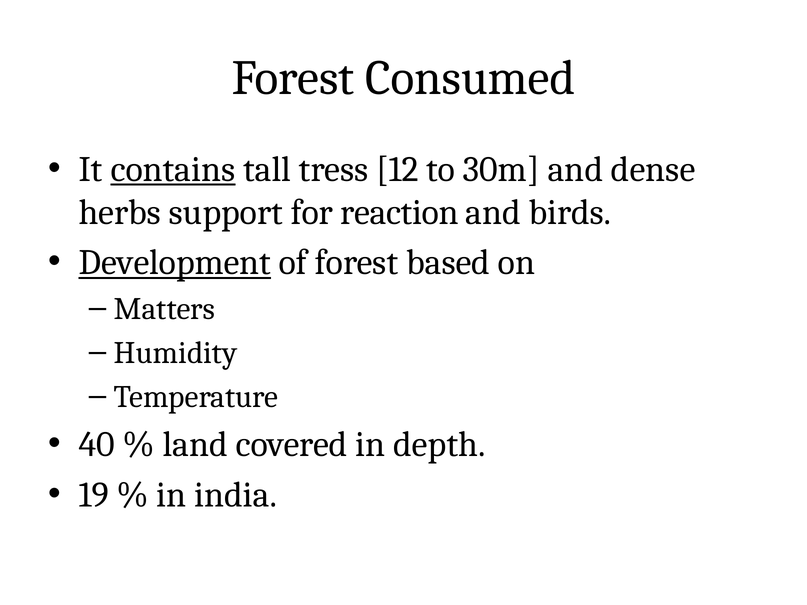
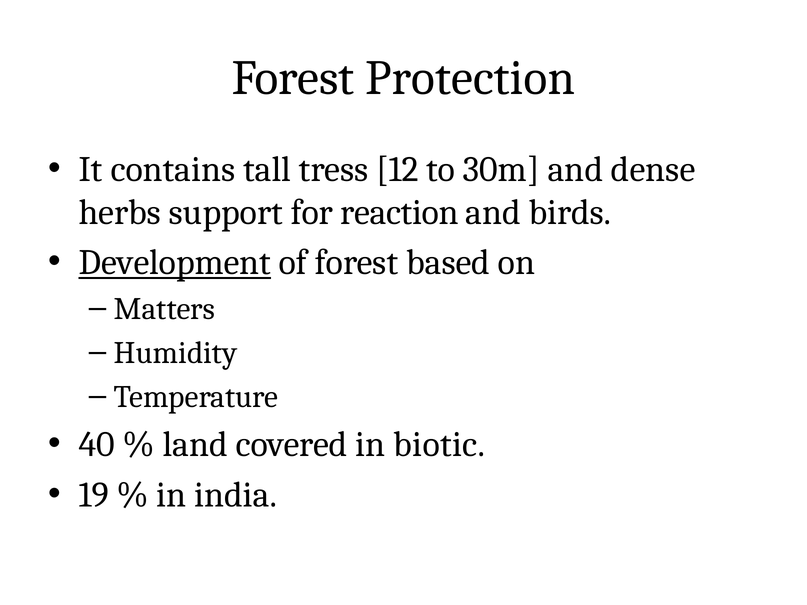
Consumed: Consumed -> Protection (470, 78)
contains underline: present -> none (173, 169)
depth: depth -> biotic (439, 445)
